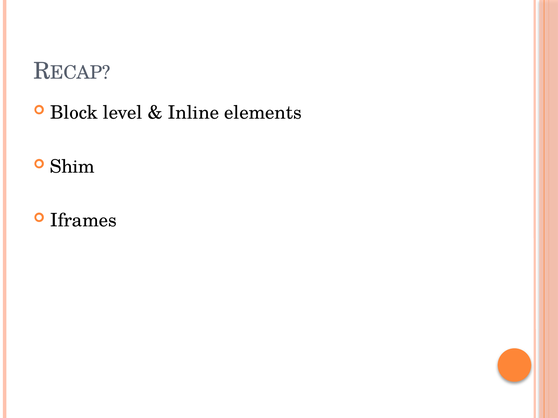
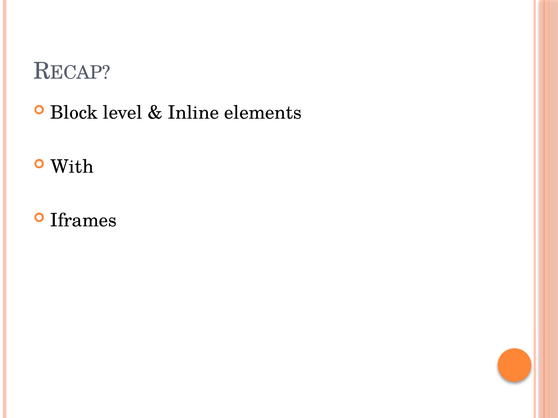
Shim: Shim -> With (72, 167)
